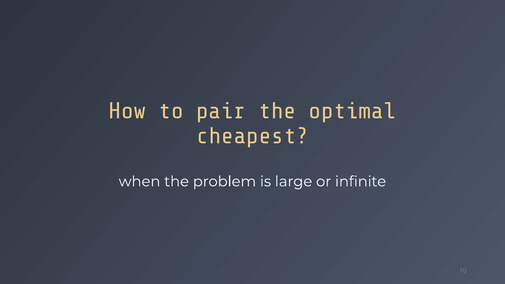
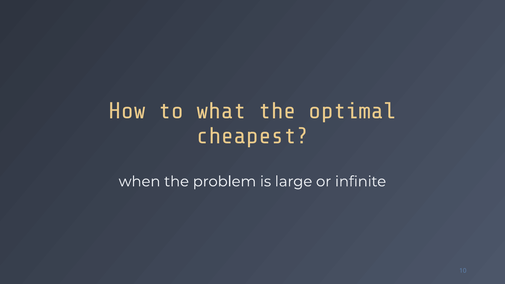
pair: pair -> what (221, 111)
